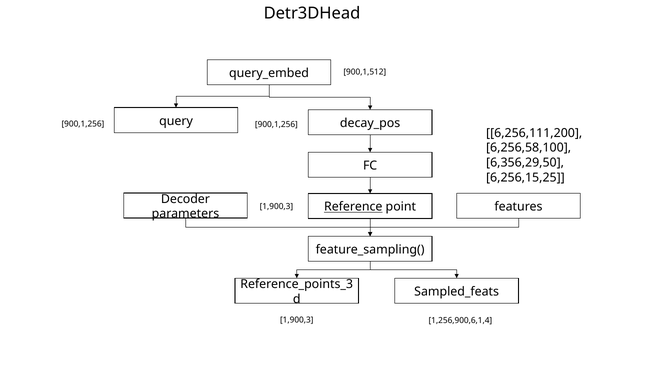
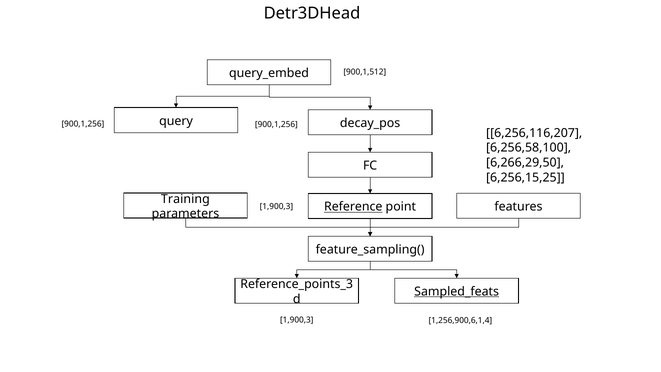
6,256,111,200: 6,256,111,200 -> 6,256,116,207 (534, 133)
6,356,29,50: 6,356,29,50 -> 6,266,29,50 (525, 163)
Decoder: Decoder -> Training (185, 199)
Sampled_feats underline: none -> present (457, 291)
